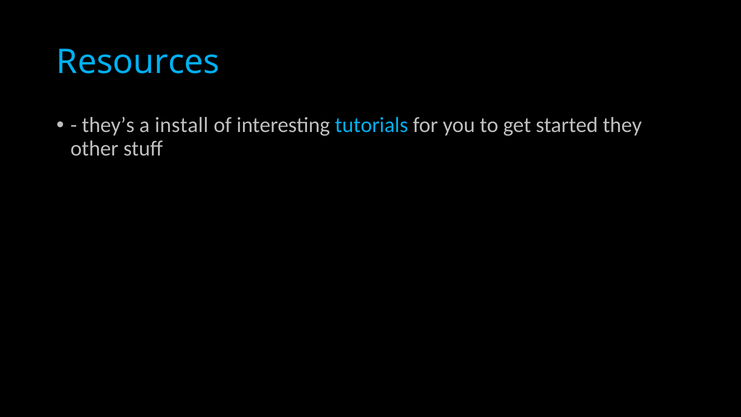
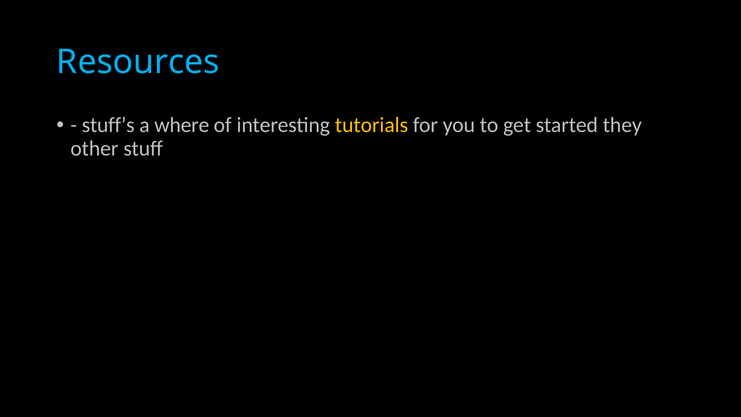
they’s: they’s -> stuff’s (108, 125)
install: install -> where (182, 125)
tutorials colour: light blue -> yellow (372, 125)
